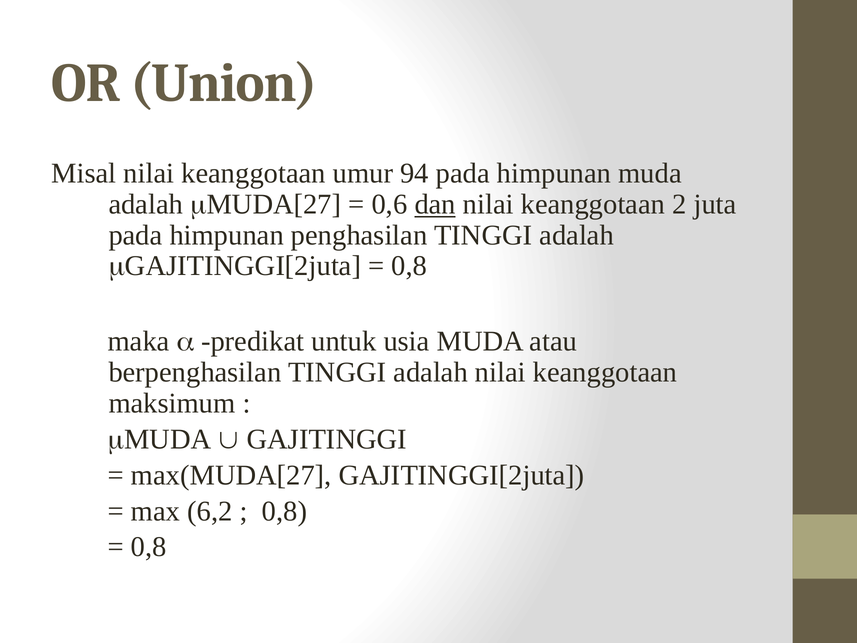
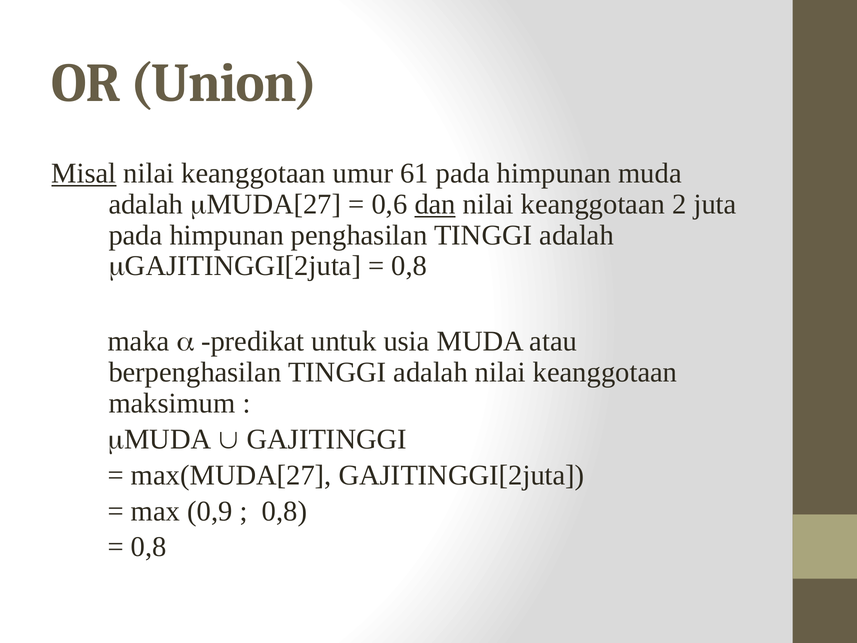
Misal underline: none -> present (84, 173)
94: 94 -> 61 (414, 173)
6,2: 6,2 -> 0,9 (210, 511)
